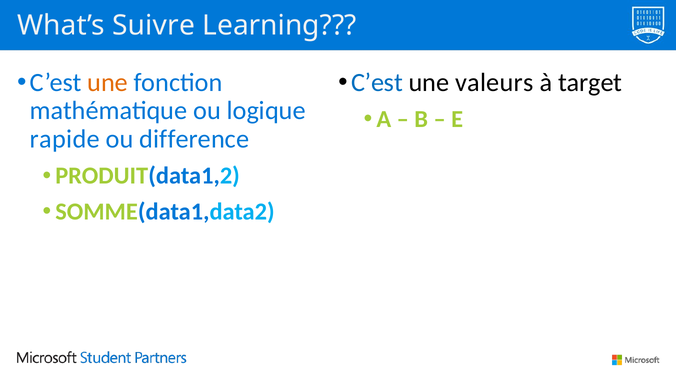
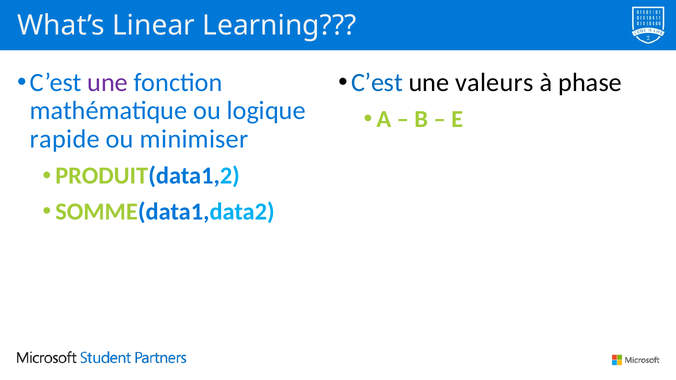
Suivre: Suivre -> Linear (154, 25)
une colour: orange -> purple (108, 82)
target: target -> phase (590, 82)
difference: difference -> minimiser (194, 139)
